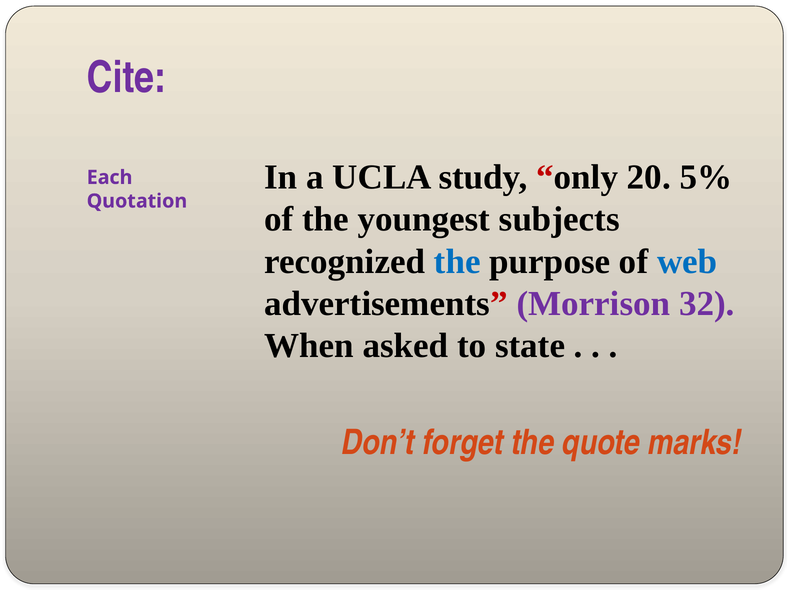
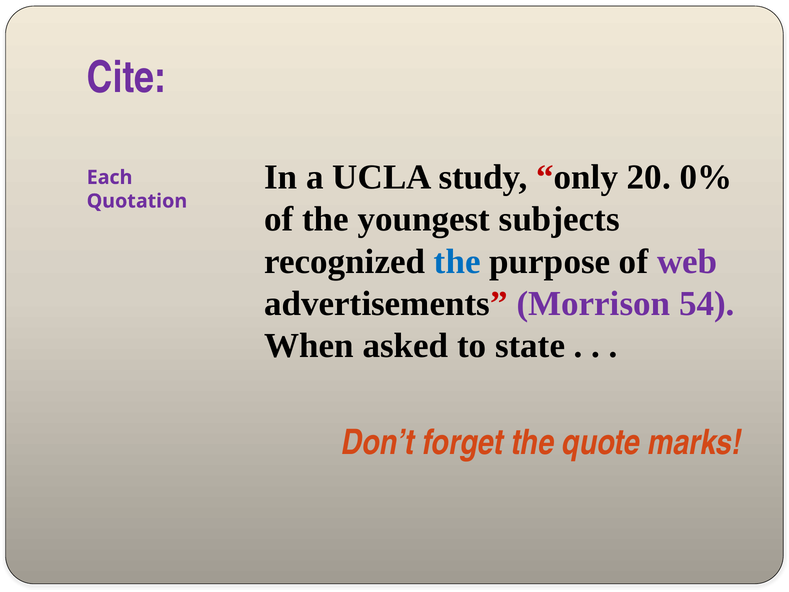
5%: 5% -> 0% (706, 177)
web colour: blue -> purple (687, 261)
32: 32 -> 54 (707, 303)
